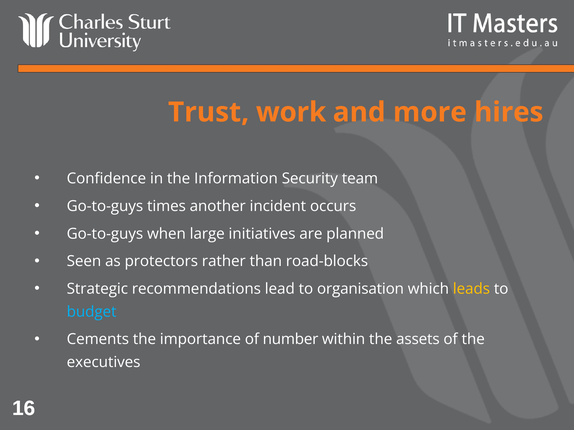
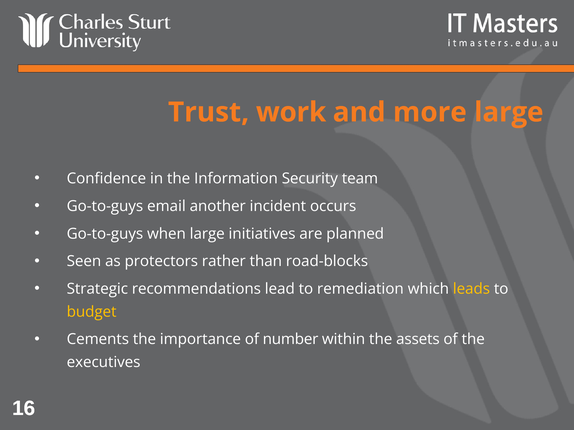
more hires: hires -> large (509, 112)
times: times -> email (166, 206)
organisation: organisation -> remediation (360, 289)
budget colour: light blue -> yellow (92, 312)
